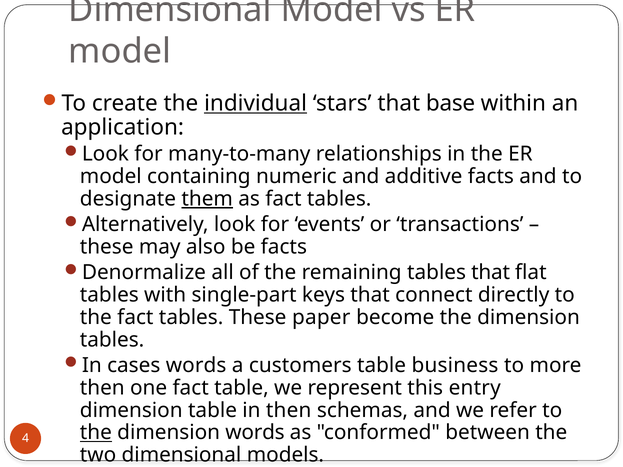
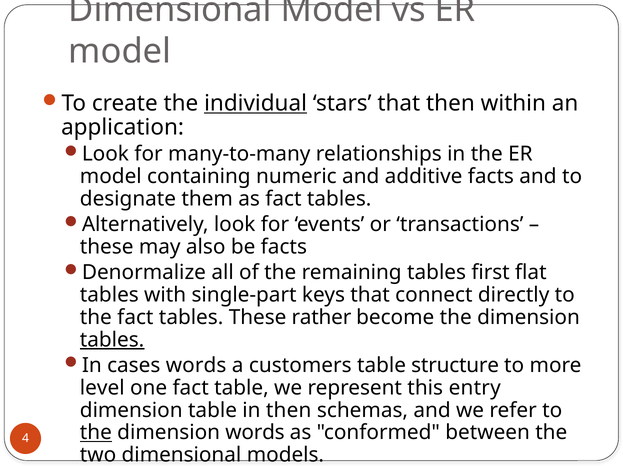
that base: base -> then (450, 103)
them underline: present -> none (207, 199)
tables that: that -> first (491, 273)
paper: paper -> rather (321, 318)
tables underline: none -> present (112, 340)
business: business -> structure (455, 366)
then: then -> level (102, 388)
